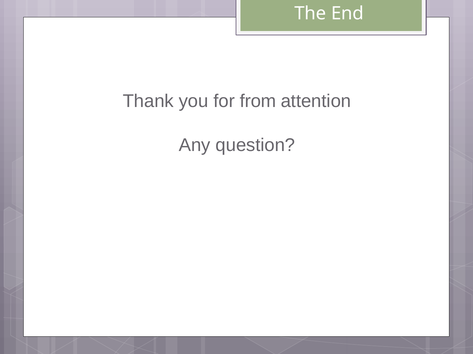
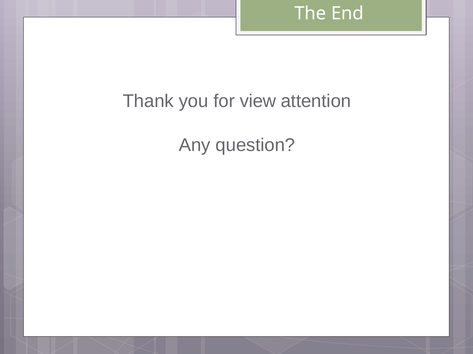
from: from -> view (258, 101)
